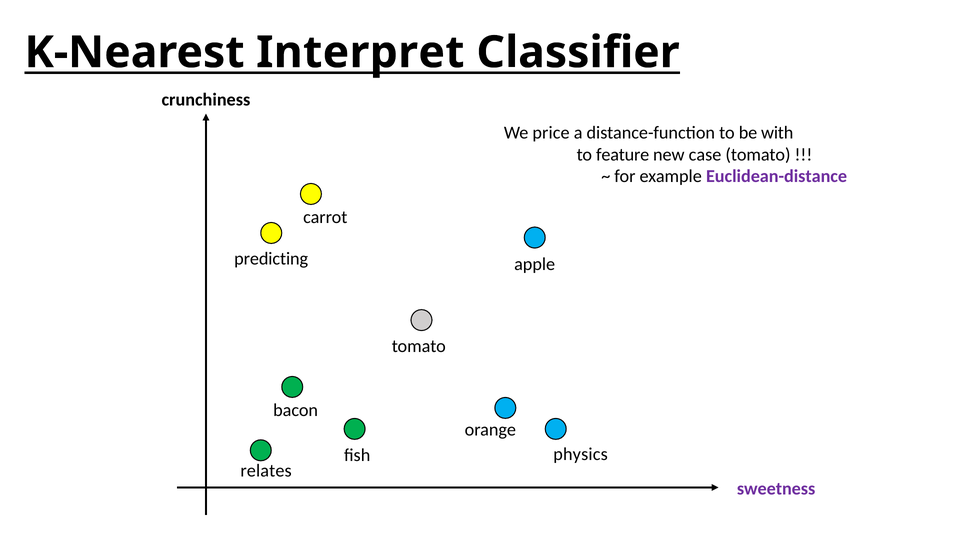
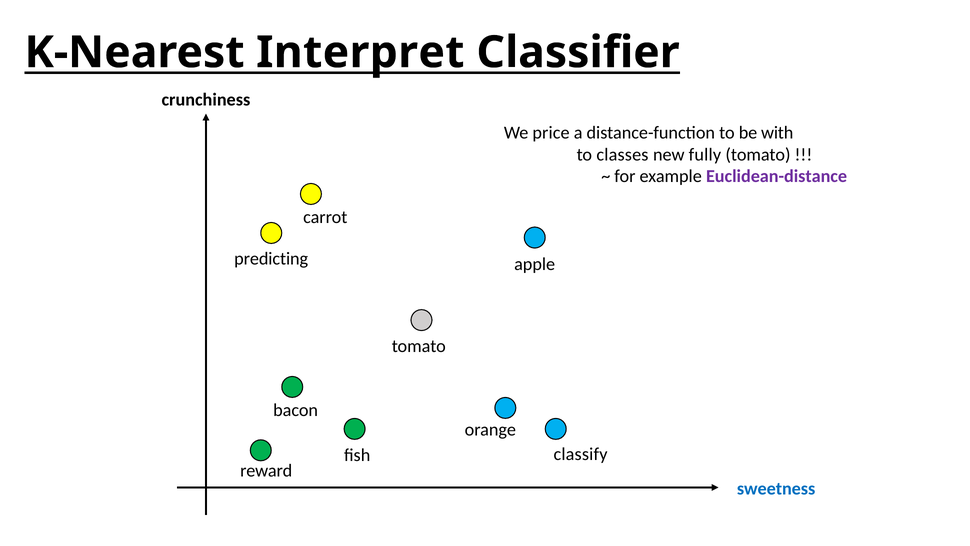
feature: feature -> classes (622, 155)
case: case -> fully (705, 155)
physics: physics -> classify (581, 454)
relates: relates -> reward (266, 470)
sweetness colour: purple -> blue (776, 488)
